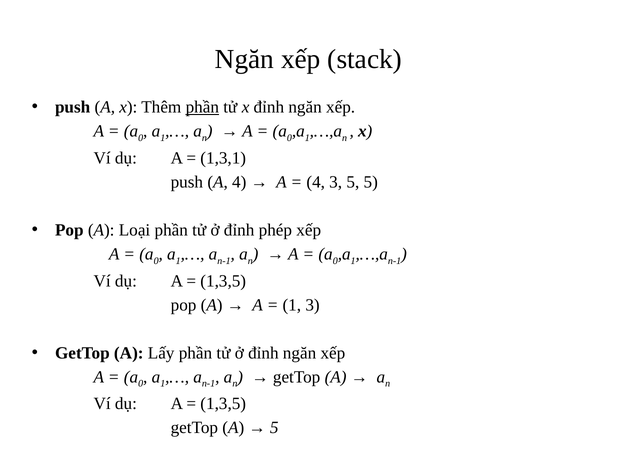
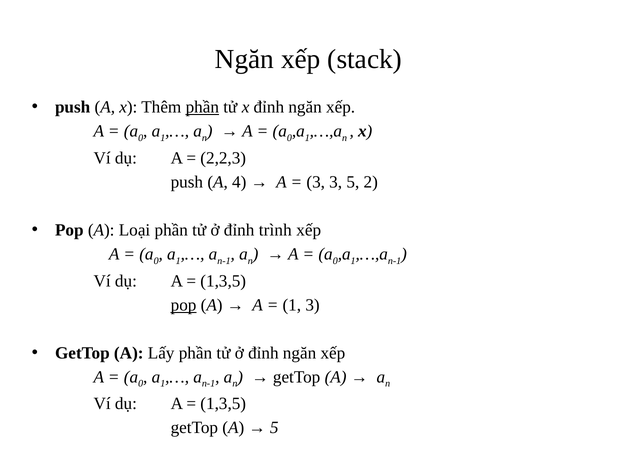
1,3,1: 1,3,1 -> 2,2,3 (223, 158)
4: 4 -> 3 (316, 182)
5 5: 5 -> 2 (371, 182)
phép: phép -> trình (275, 230)
pop underline: none -> present (184, 305)
